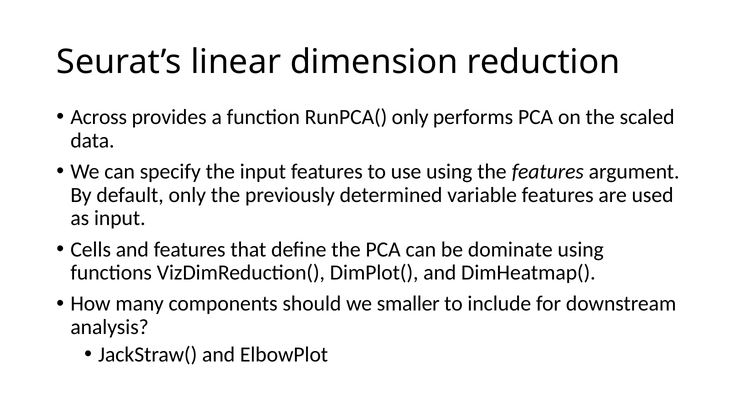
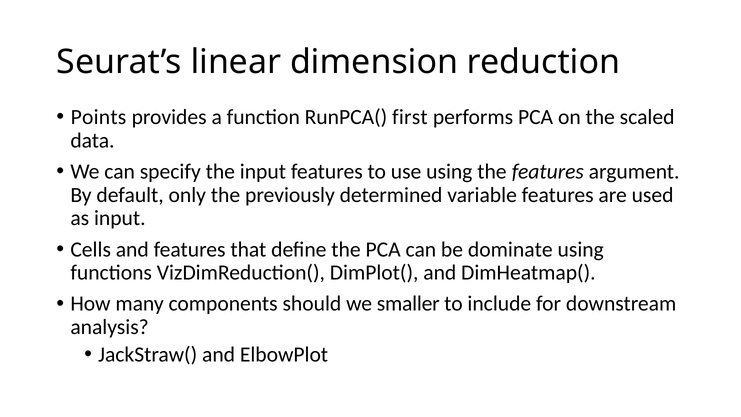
Across: Across -> Points (98, 117)
RunPCA( only: only -> first (410, 117)
